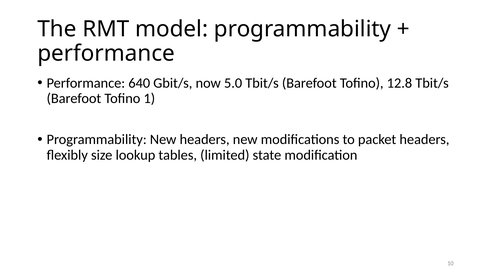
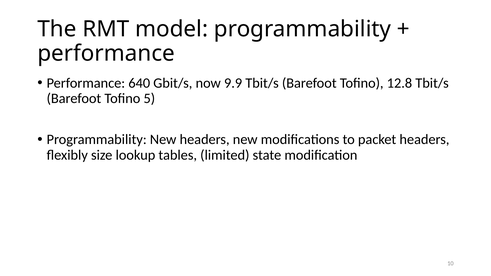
5.0: 5.0 -> 9.9 (233, 83)
1: 1 -> 5 (149, 98)
